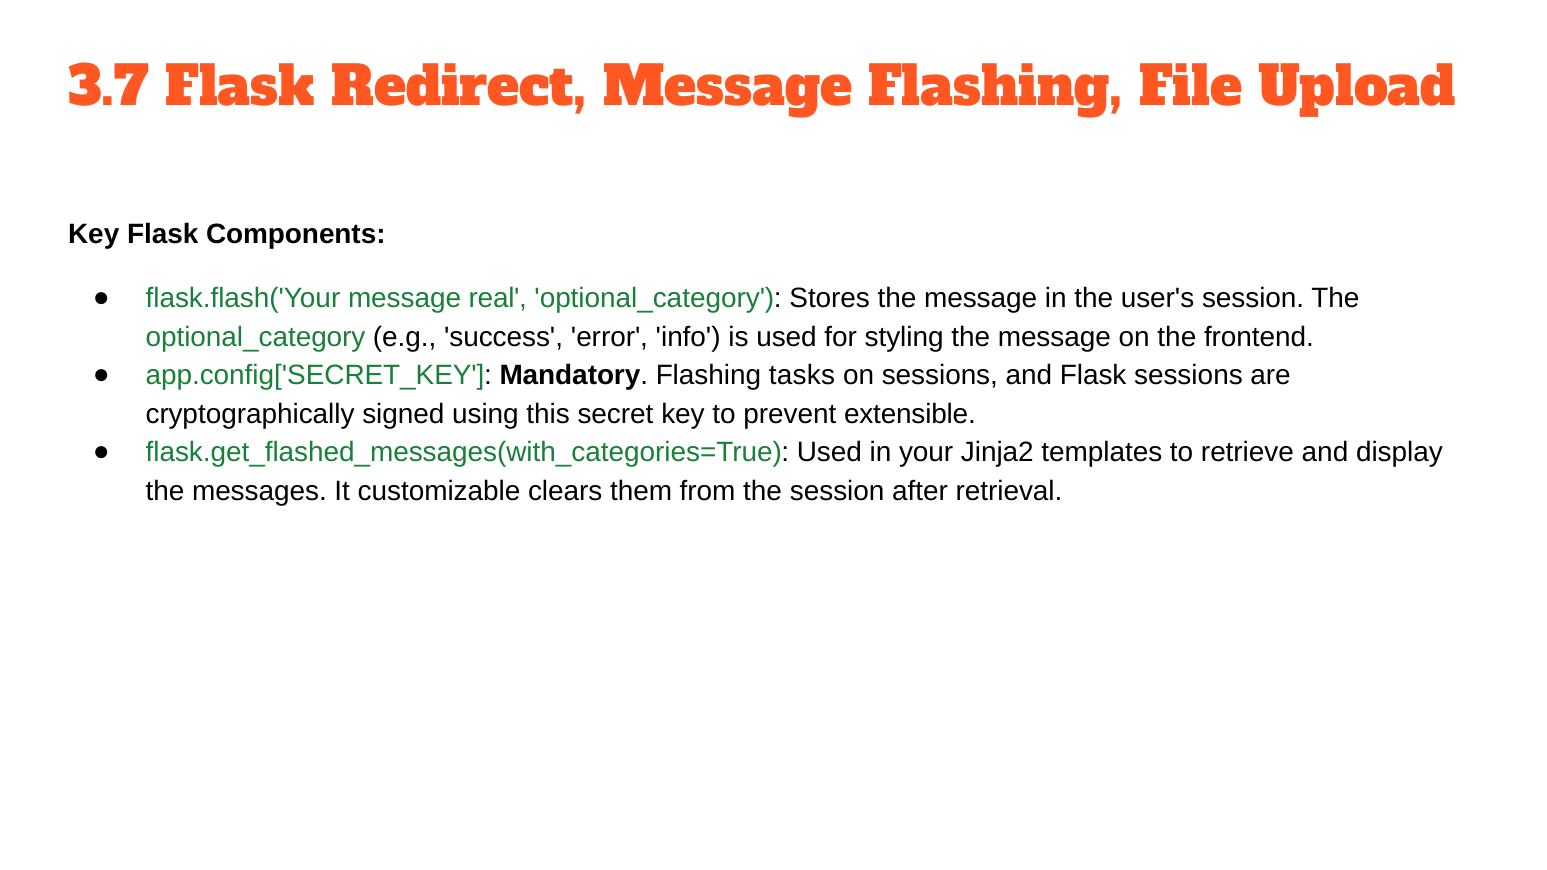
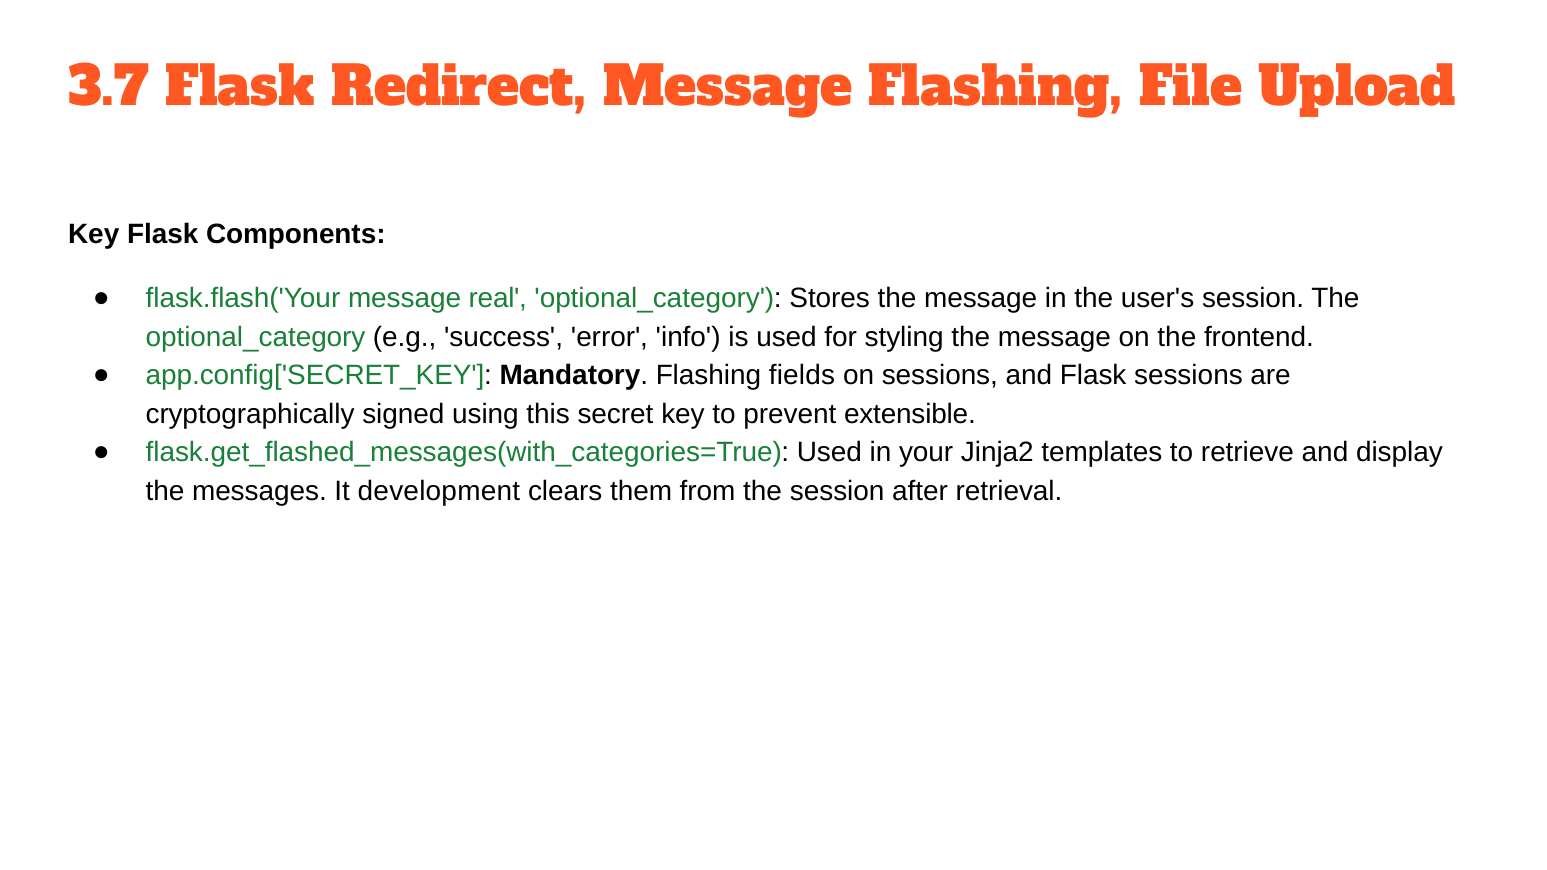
tasks: tasks -> fields (802, 376)
customizable: customizable -> development (439, 491)
